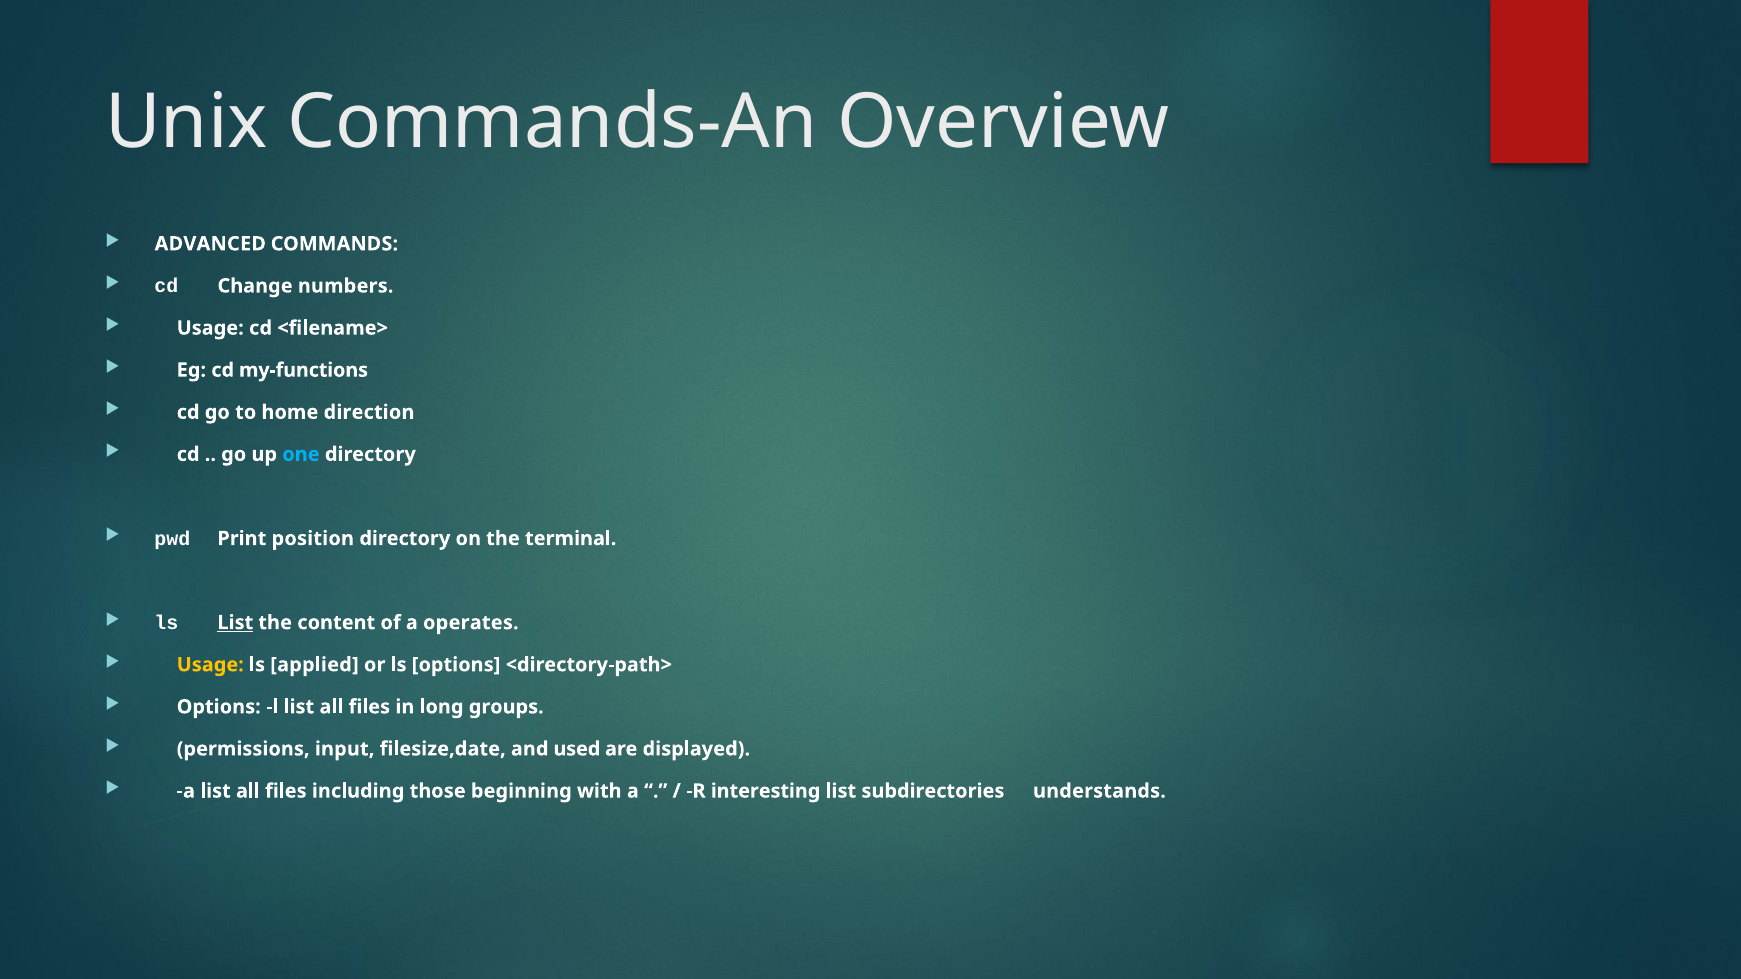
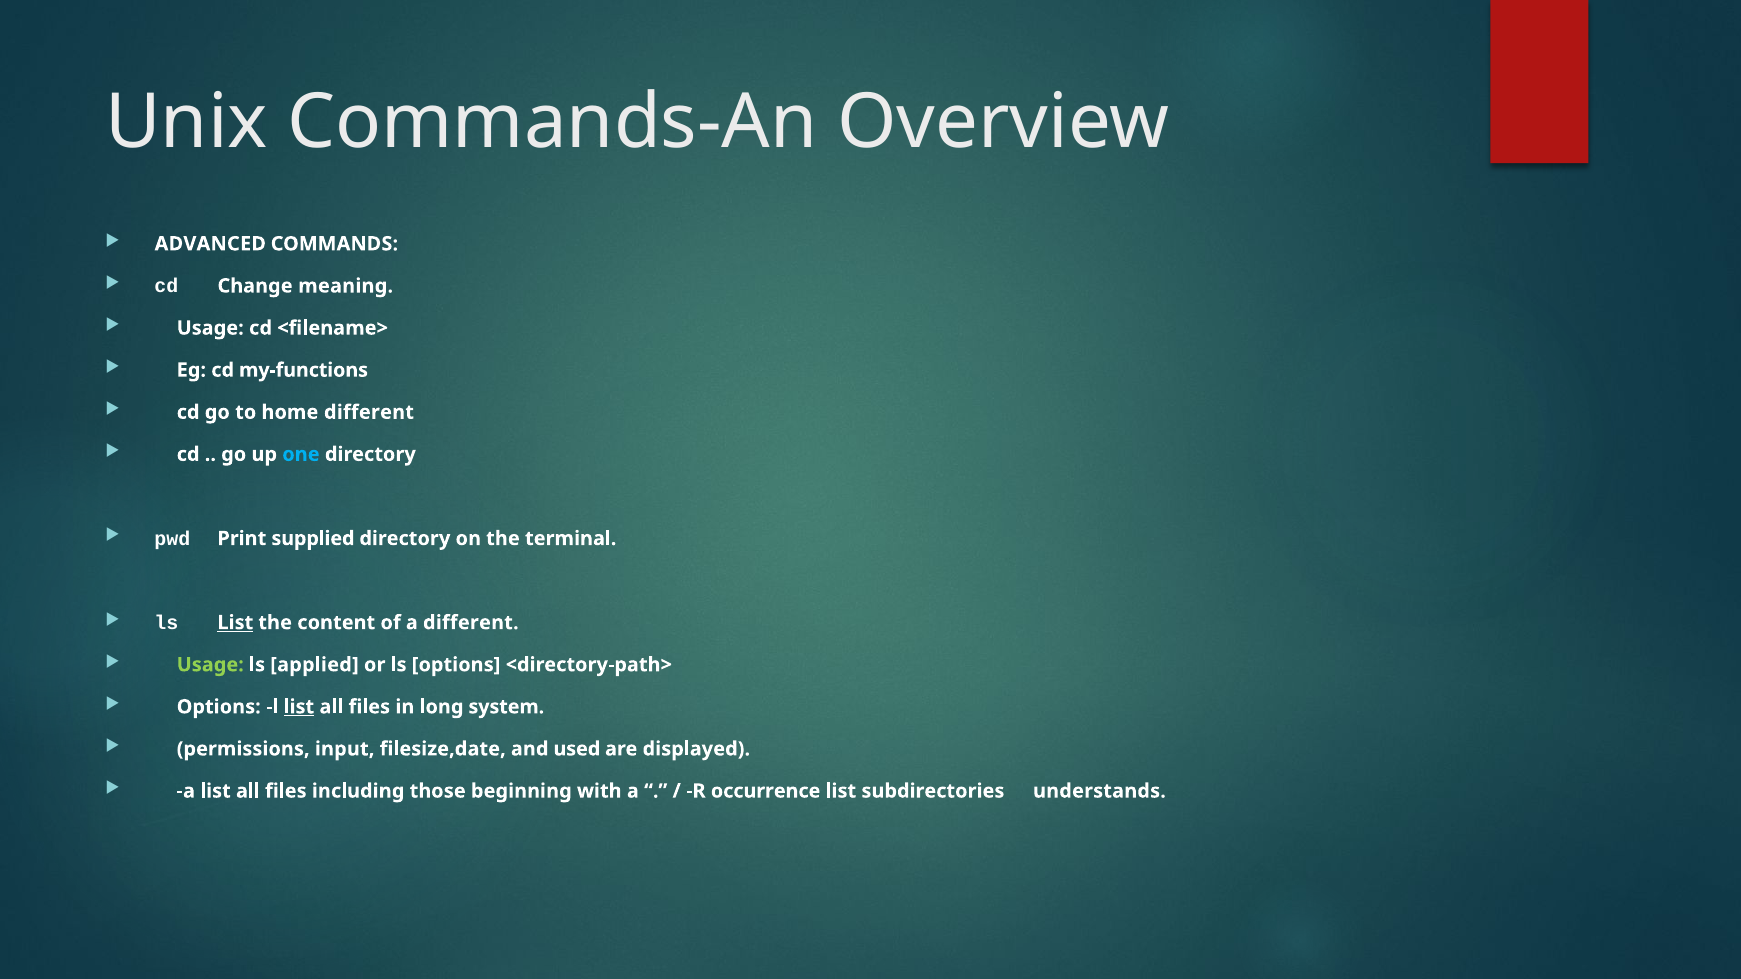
numbers: numbers -> meaning (346, 286)
home direction: direction -> different (369, 412)
position: position -> supplied (313, 539)
a operates: operates -> different (471, 623)
Usage colour: yellow -> light green (210, 665)
list underline: none -> present (299, 707)
groups: groups -> system (506, 707)
interesting: interesting -> occurrence (766, 791)
